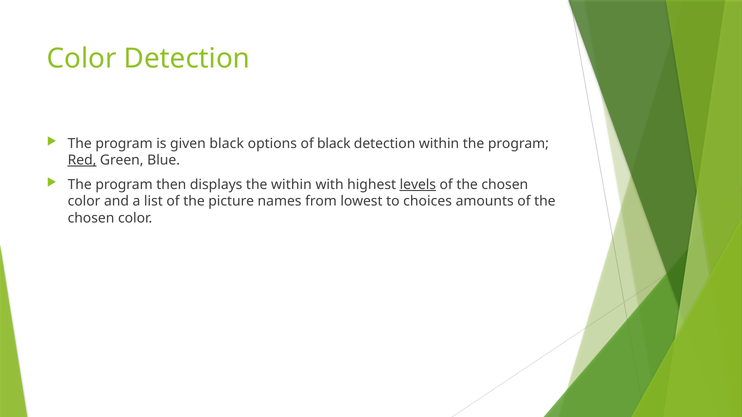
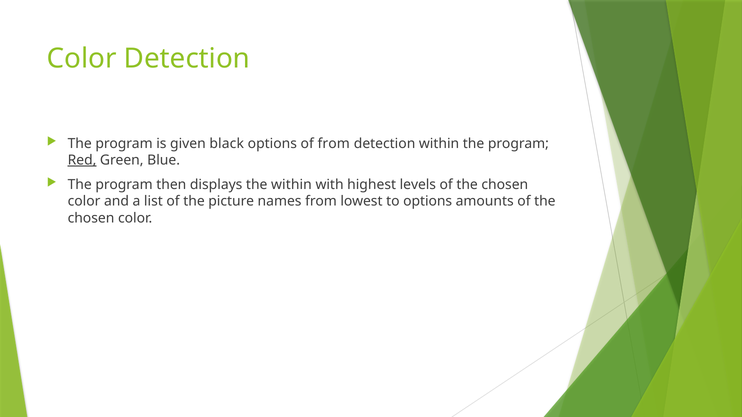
of black: black -> from (334, 144)
levels underline: present -> none (418, 185)
to choices: choices -> options (428, 201)
